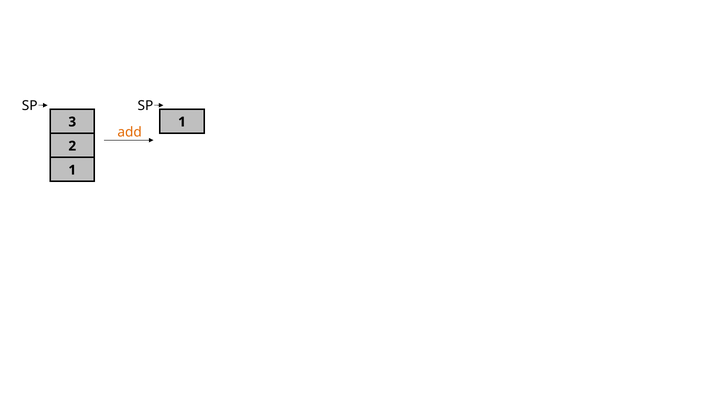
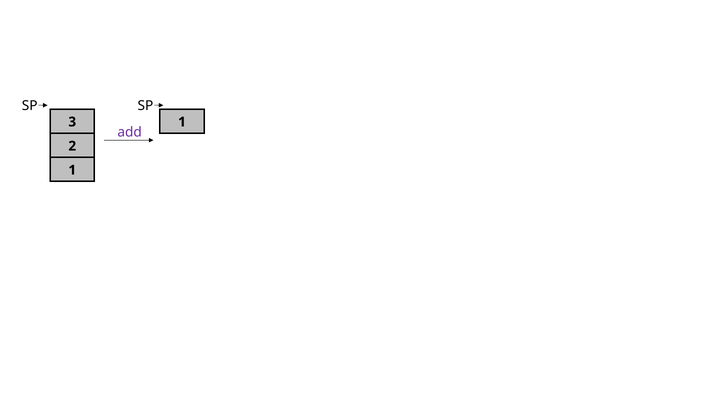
add colour: orange -> purple (130, 132)
